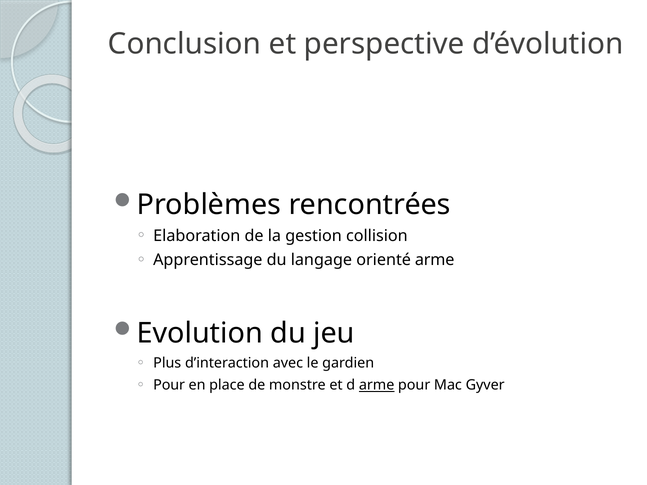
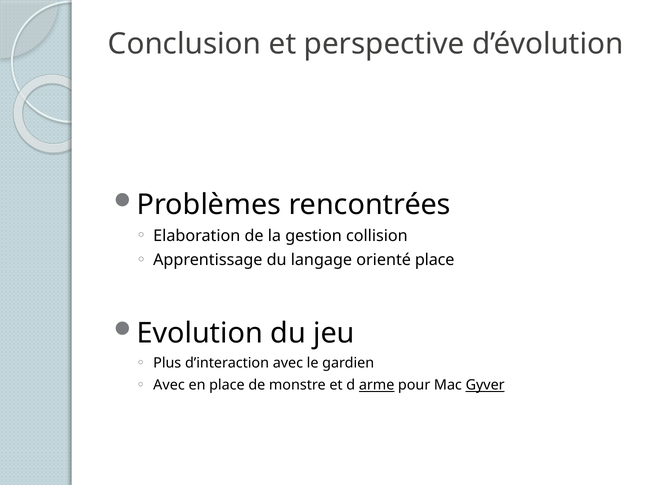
orienté arme: arme -> place (435, 260)
Pour: Pour -> Avec (169, 385)
Gyver underline: none -> present (485, 385)
